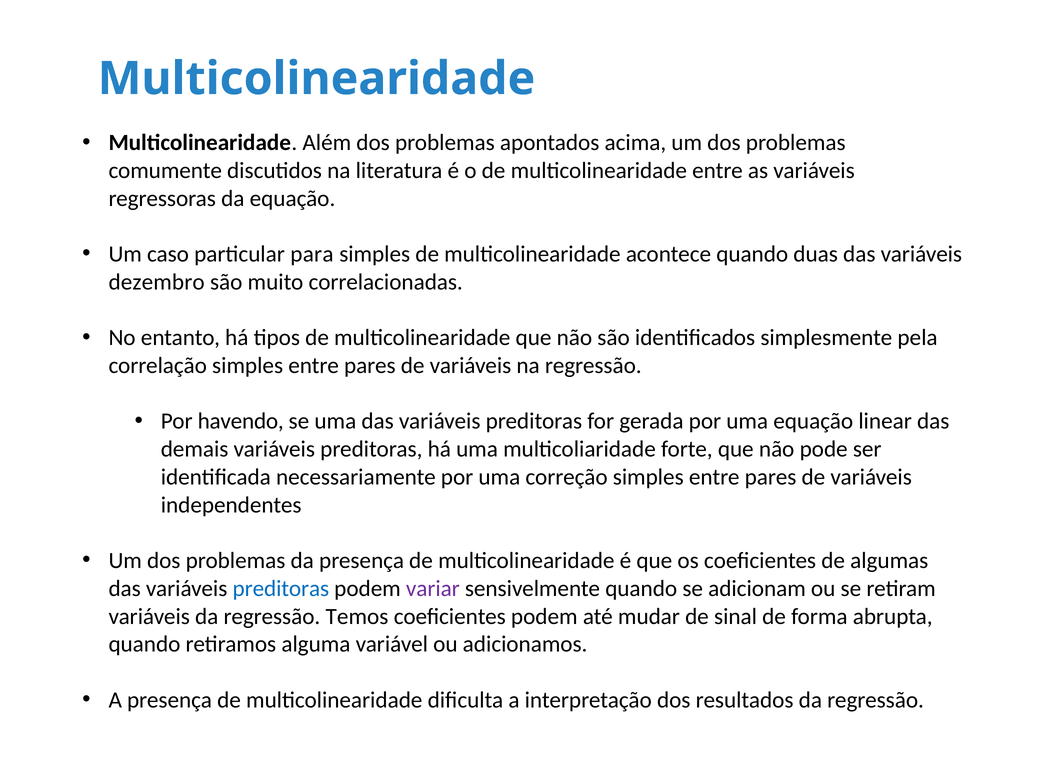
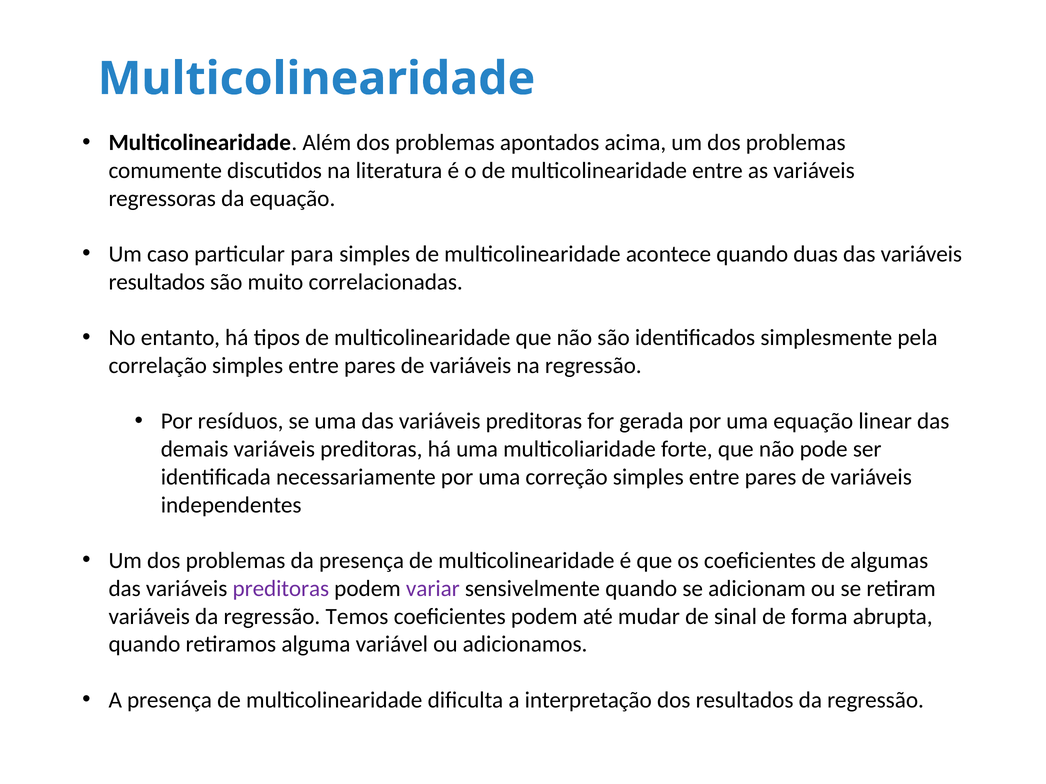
dezembro: dezembro -> resultados (157, 282)
havendo: havendo -> resíduos (241, 422)
preditoras colour: blue -> purple (281, 589)
